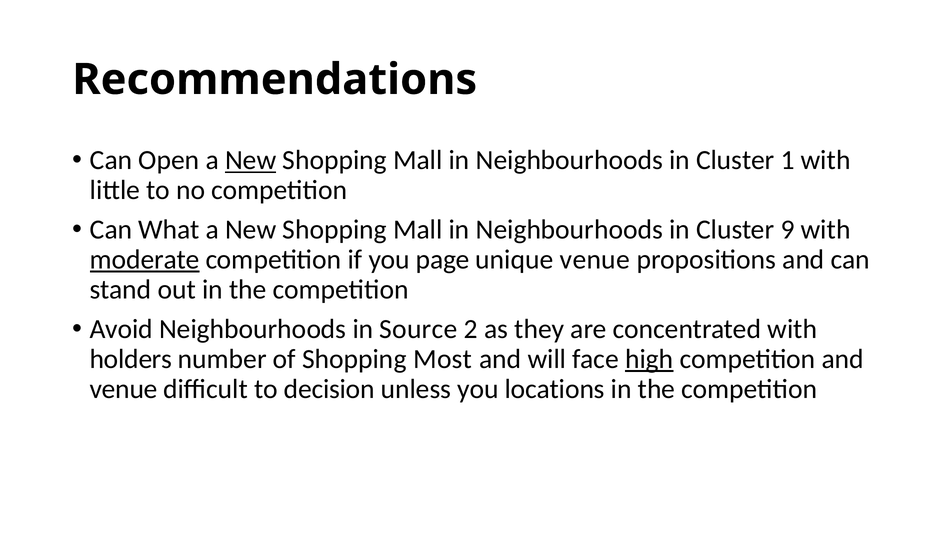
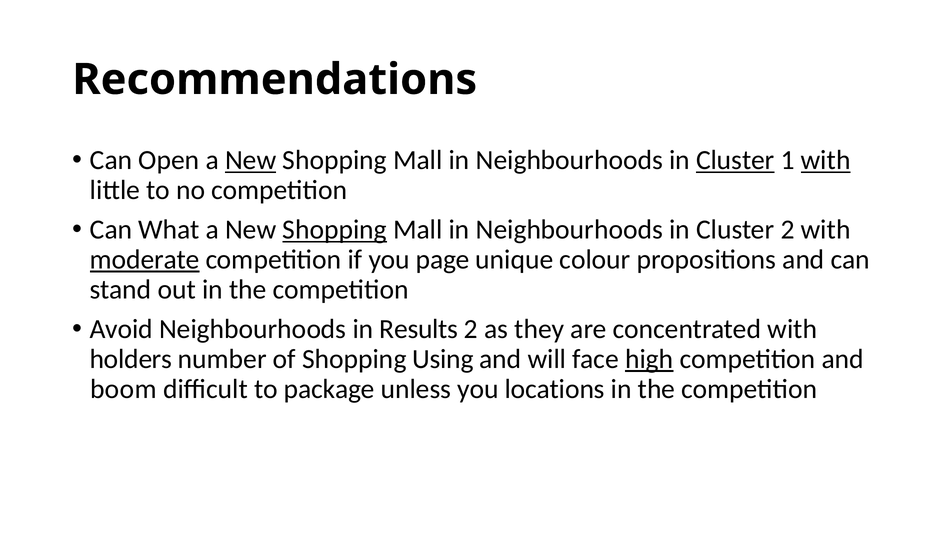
Cluster underline: none -> present (735, 160)
with underline: none -> present (826, 160)
Shopping underline: none -> present (335, 230)
Cluster 9: 9 -> 2 (788, 230)
unique venue: venue -> colour (595, 259)
Source: Source -> Results (419, 329)
Most: Most -> Using (443, 359)
venue: venue -> boom (123, 389)
decision: decision -> package (329, 389)
